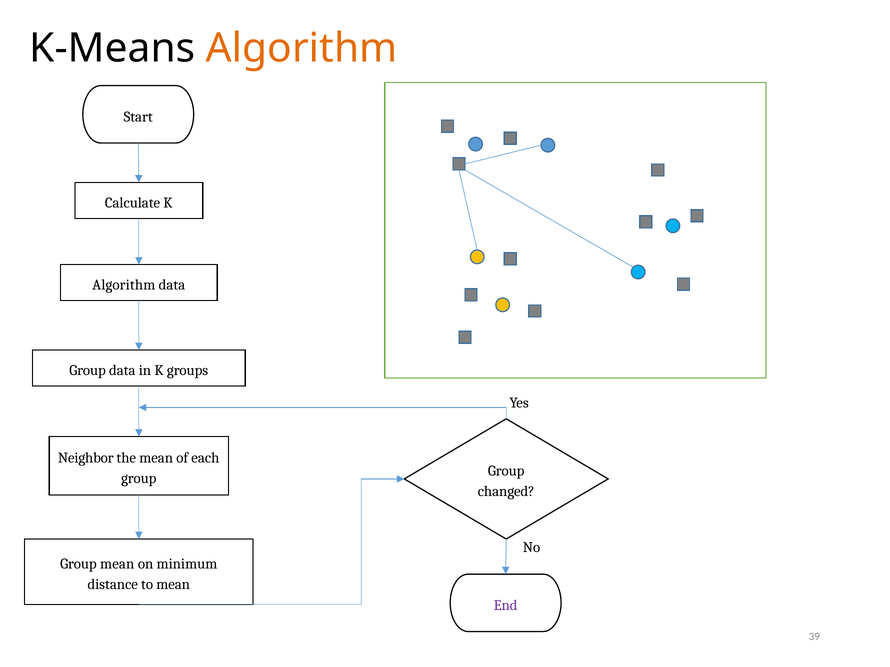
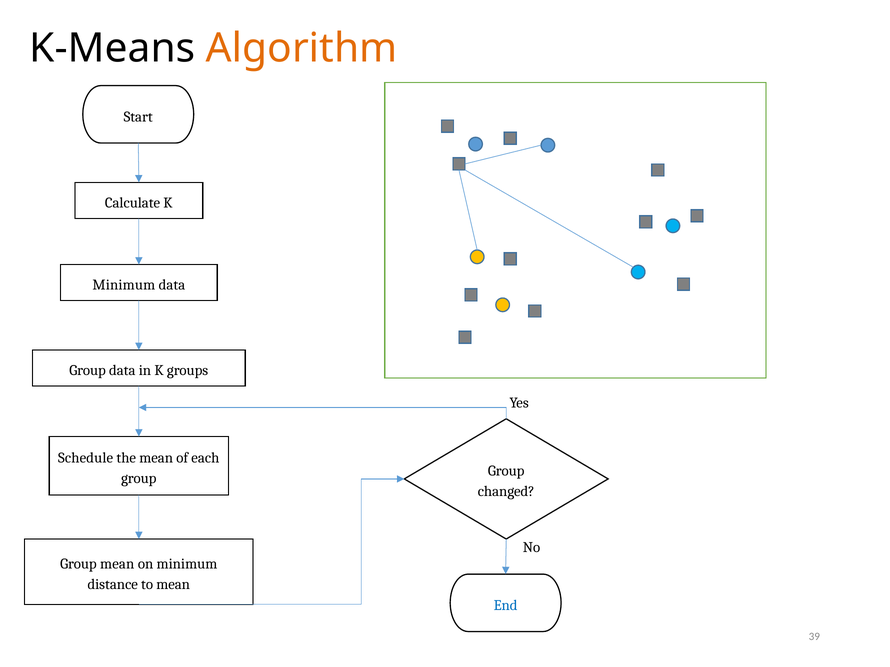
Algorithm: Algorithm -> Minimum (124, 285)
Neighbor: Neighbor -> Schedule (86, 458)
End colour: purple -> blue (506, 606)
